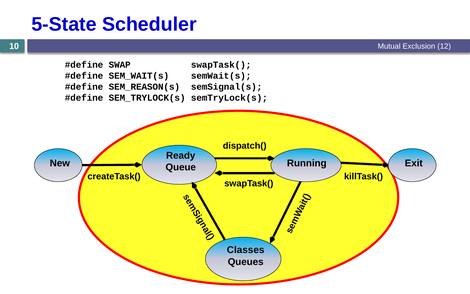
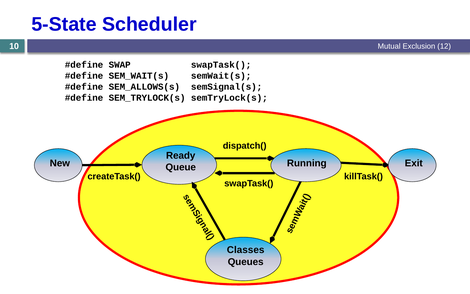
SEM_REASON(s: SEM_REASON(s -> SEM_ALLOWS(s (144, 87)
